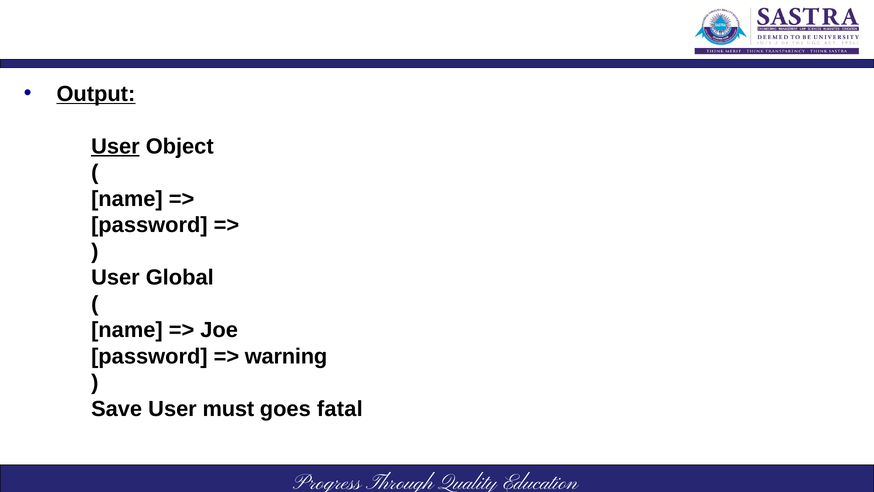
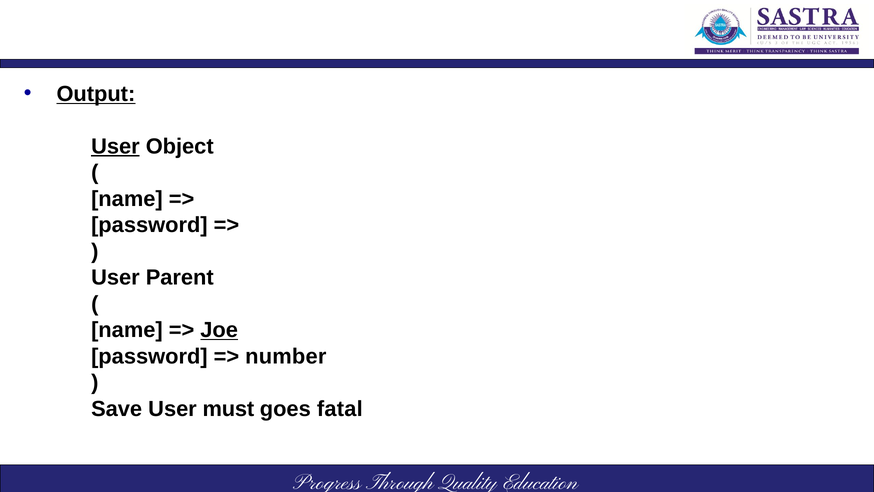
Global: Global -> Parent (180, 277)
Joe underline: none -> present (219, 330)
warning: warning -> number (286, 356)
